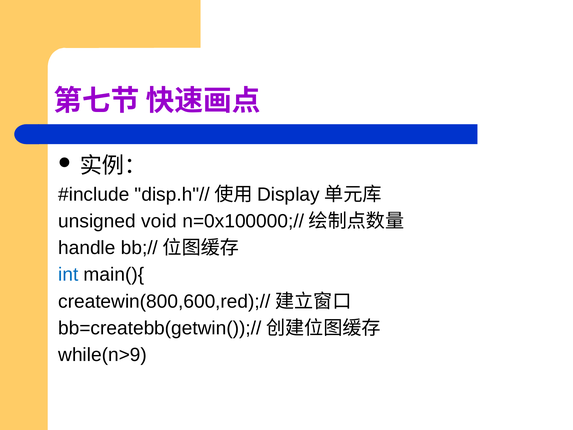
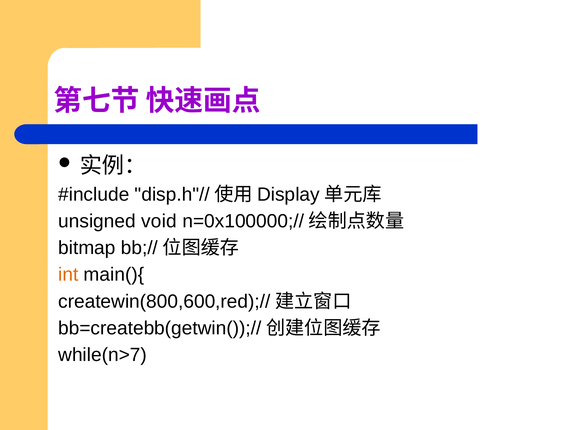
handle: handle -> bitmap (87, 248)
int colour: blue -> orange (68, 274)
while(n>9: while(n>9 -> while(n>7 (103, 355)
